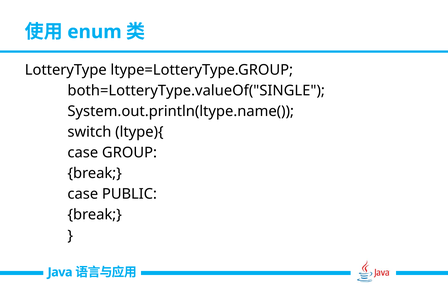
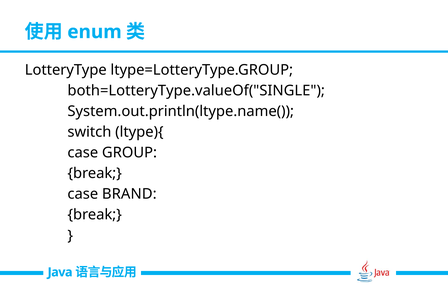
PUBLIC: PUBLIC -> BRAND (129, 194)
